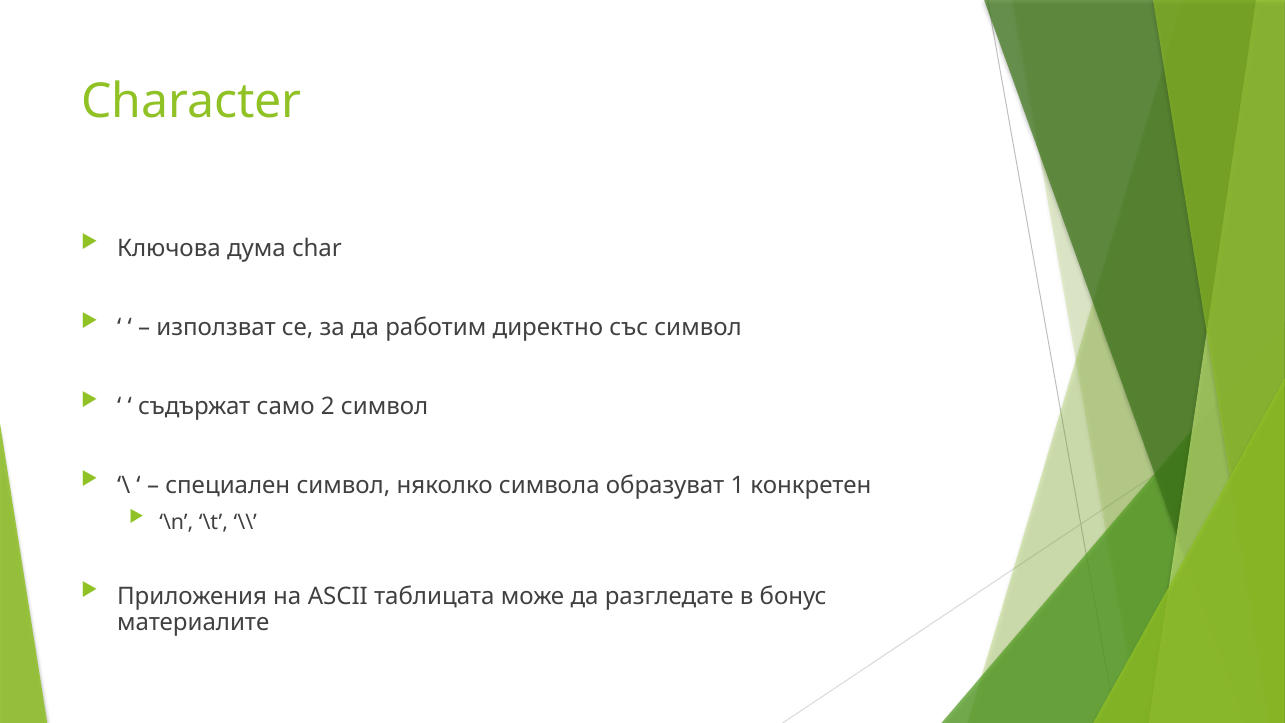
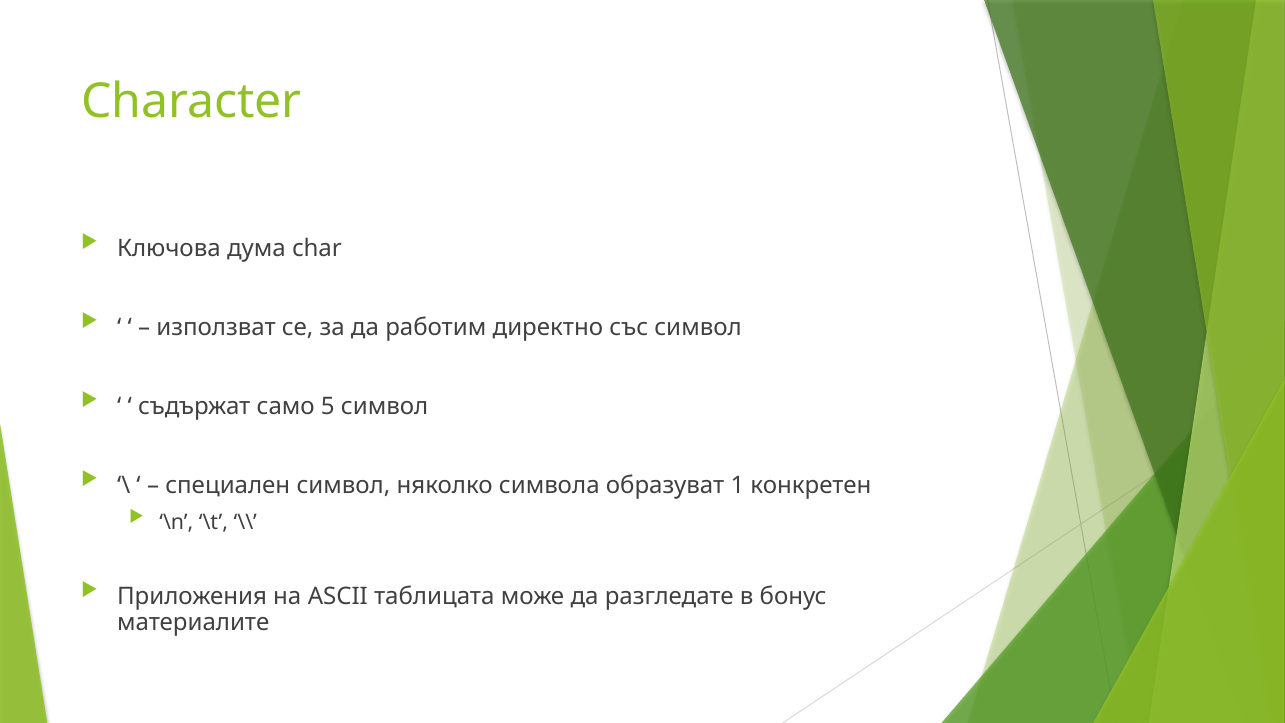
2: 2 -> 5 (328, 407)
